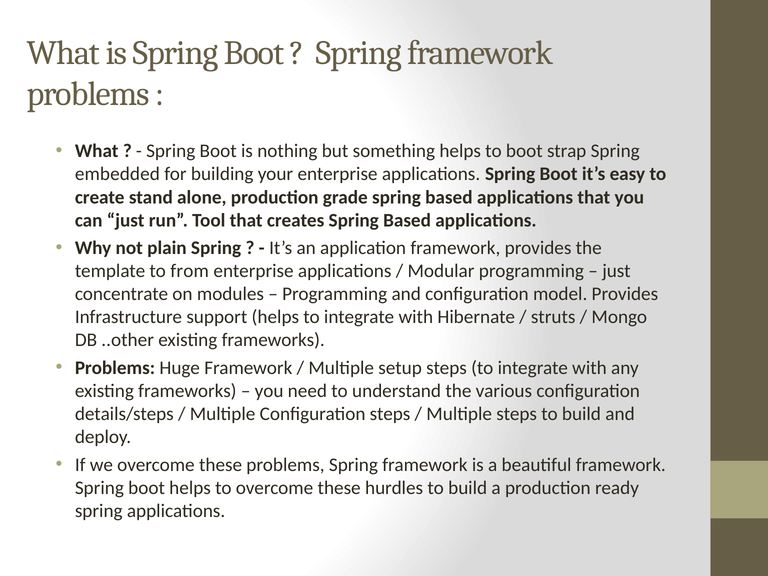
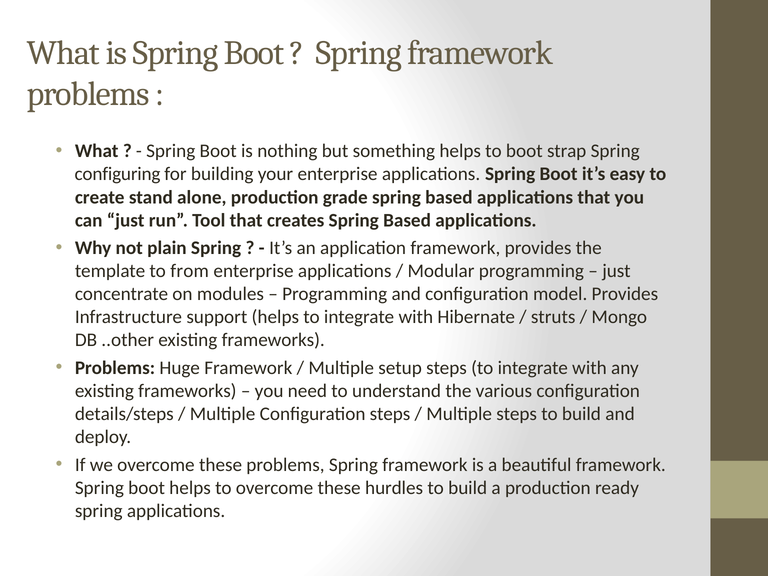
embedded: embedded -> configuring (118, 174)
